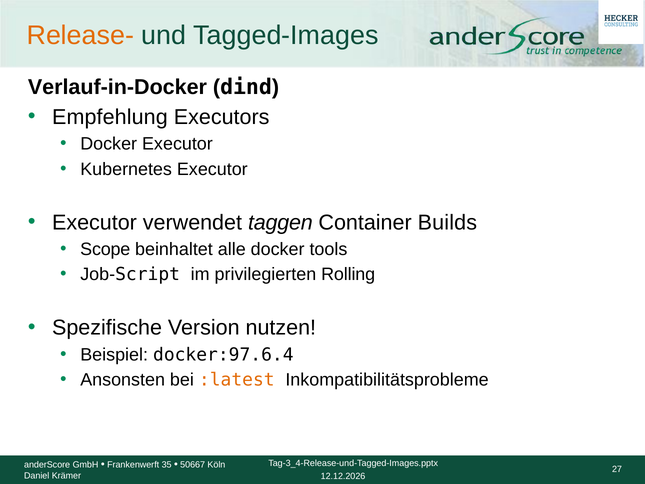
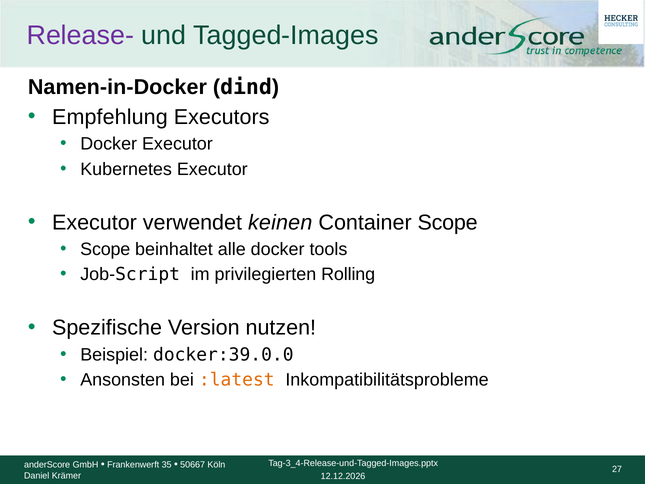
Release- colour: orange -> purple (80, 35)
Verlauf-in-Docker: Verlauf-in-Docker -> Namen-in-Docker (117, 87)
taggen: taggen -> keinen (280, 222)
Container Builds: Builds -> Scope (448, 222)
docker:97.6.4: docker:97.6.4 -> docker:39.0.0 (223, 355)
